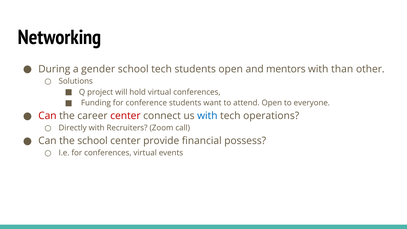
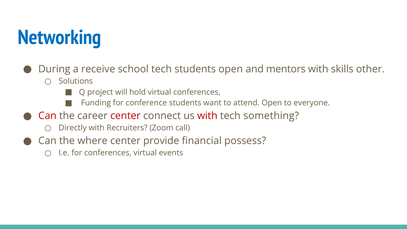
Networking colour: black -> blue (60, 38)
gender: gender -> receive (98, 69)
than: than -> skills (342, 69)
with colour: blue -> red (207, 116)
operations: operations -> something (271, 116)
the school: school -> where (92, 141)
